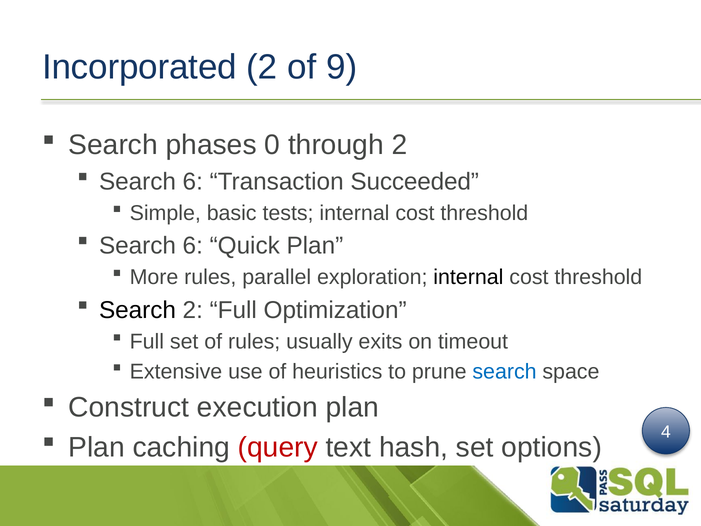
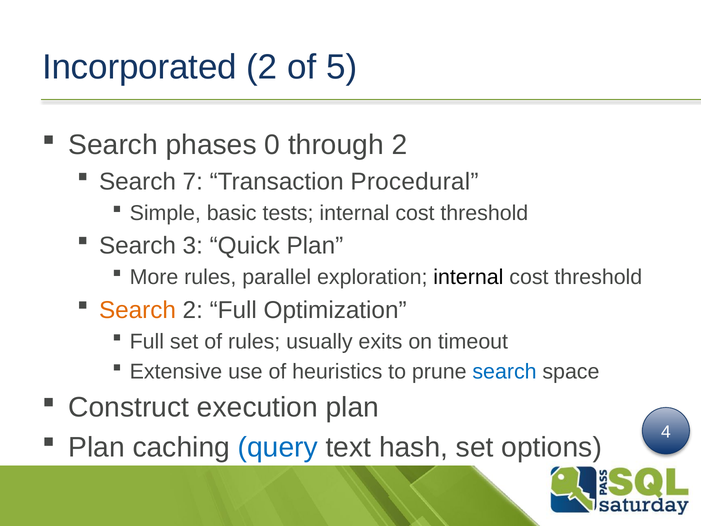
9: 9 -> 5 (342, 67)
6: 6 -> 7 (193, 181)
Succeeded: Succeeded -> Procedural (414, 181)
6: 6 -> 3 (193, 246)
Search colour: black -> orange (138, 310)
query colour: red -> blue (278, 447)
